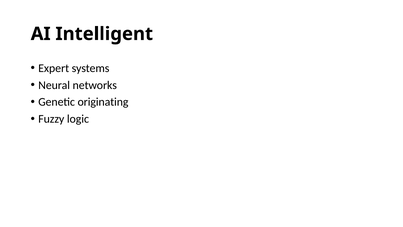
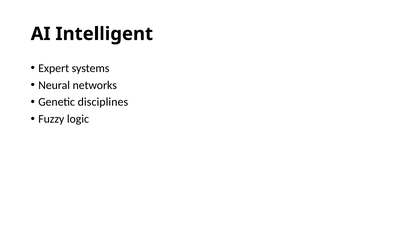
originating: originating -> disciplines (103, 102)
